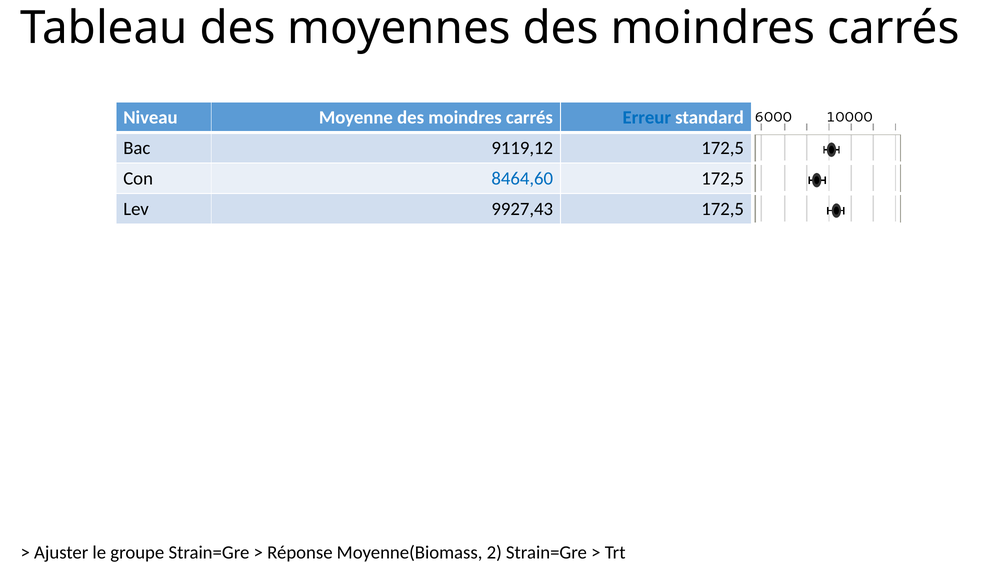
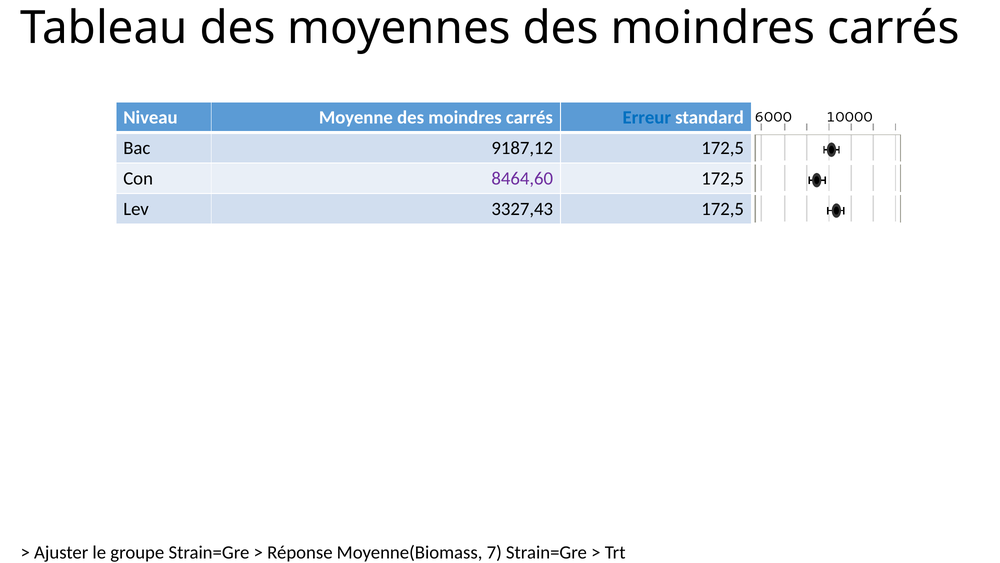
9119,12: 9119,12 -> 9187,12 (522, 148)
8464,60 colour: blue -> purple (522, 178)
9927,43: 9927,43 -> 3327,43 (522, 209)
2: 2 -> 7 (494, 552)
